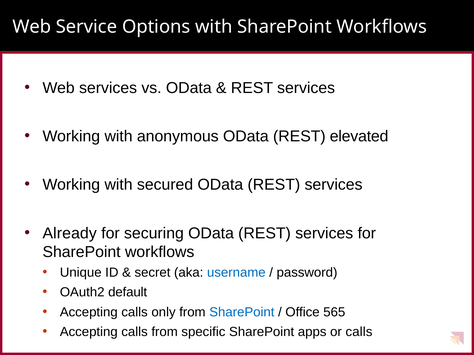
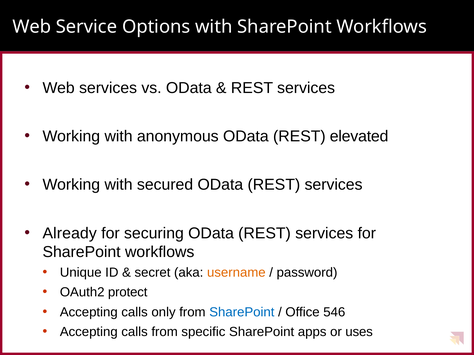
username colour: blue -> orange (236, 273)
default: default -> protect (128, 293)
565: 565 -> 546 (334, 312)
or calls: calls -> uses (359, 332)
